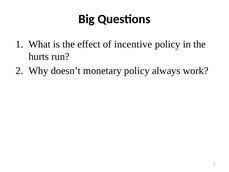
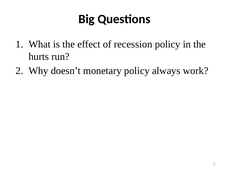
incentive: incentive -> recession (133, 44)
